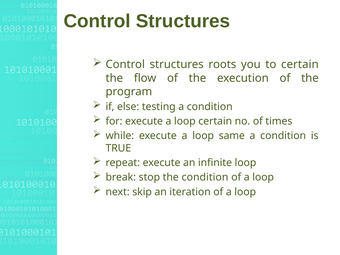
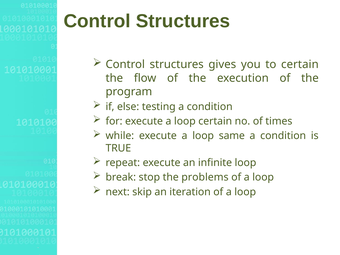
roots: roots -> gives (222, 64)
the condition: condition -> problems (205, 177)
